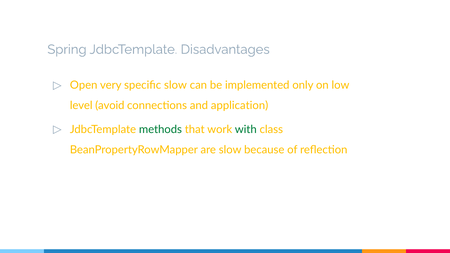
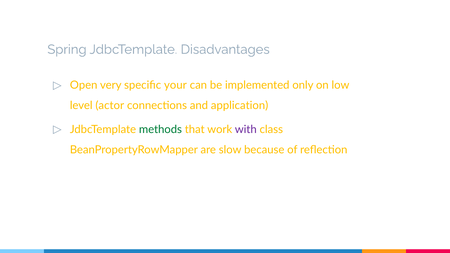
specific slow: slow -> your (175, 85)
avoid: avoid -> actor (110, 106)
with colour: green -> purple (246, 130)
